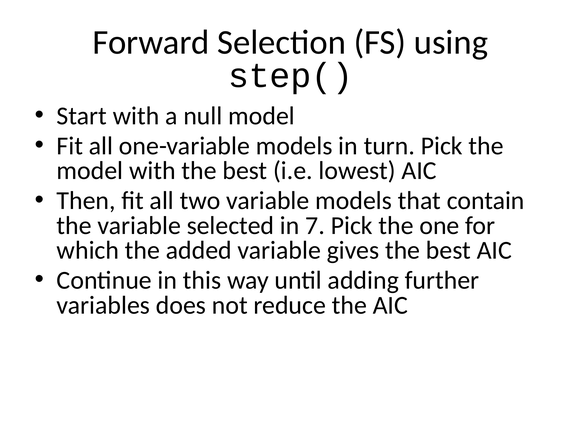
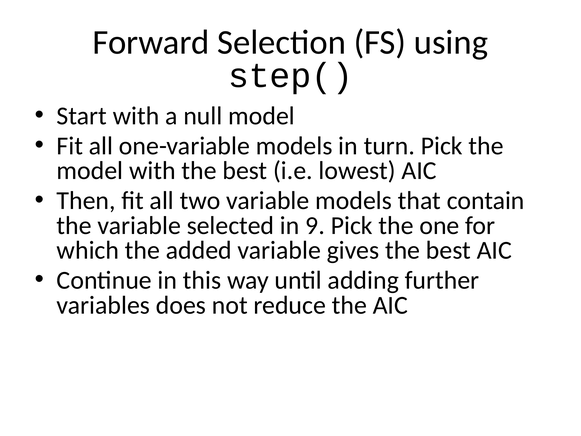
7: 7 -> 9 (315, 225)
